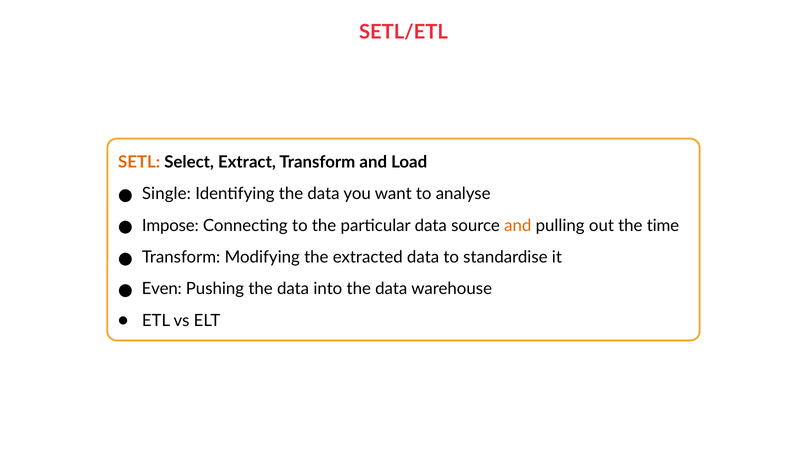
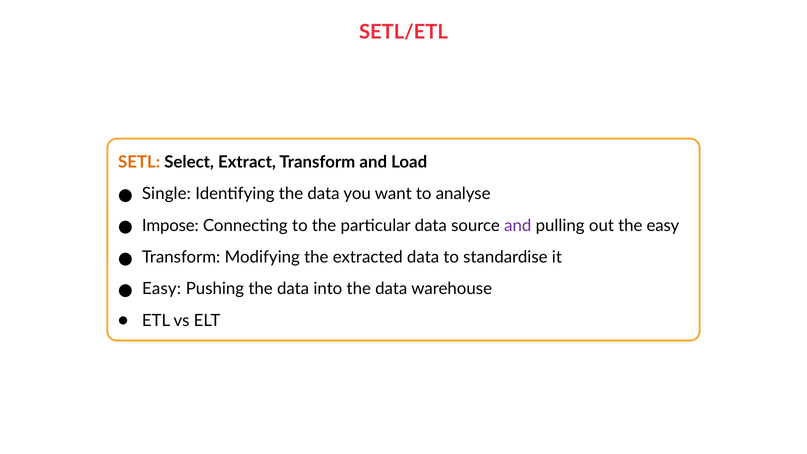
and colour: orange -> purple (518, 225)
the time: time -> easy (663, 225)
Even: Even -> Easy (162, 289)
